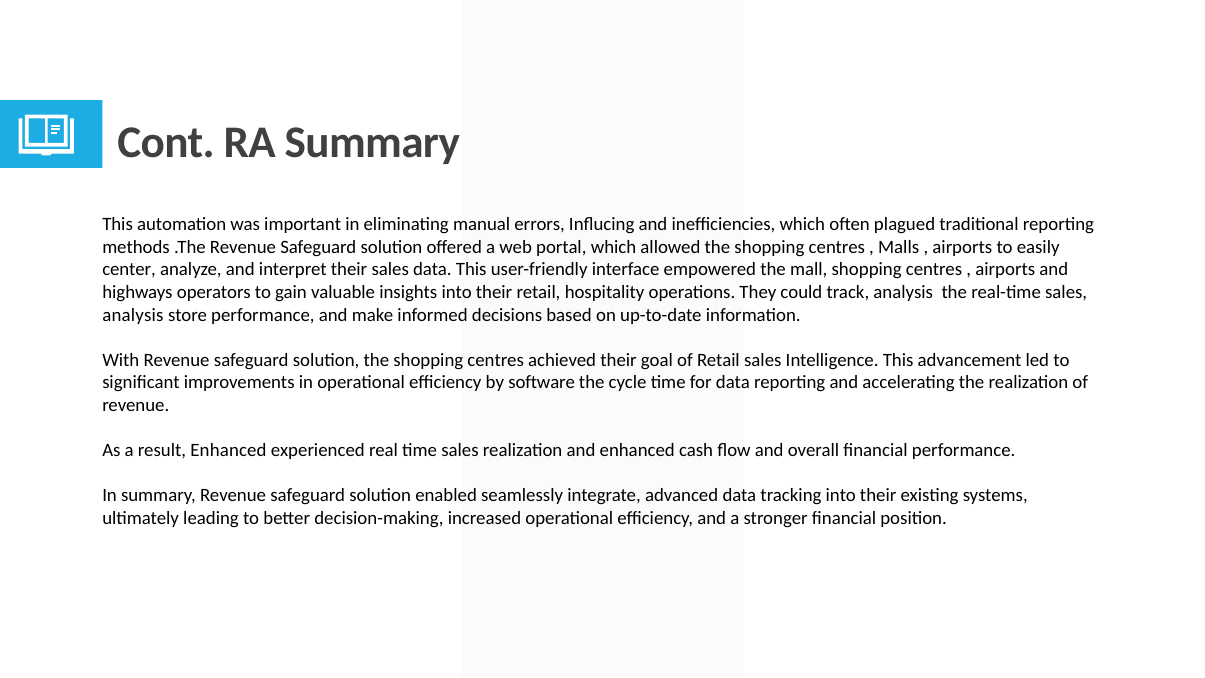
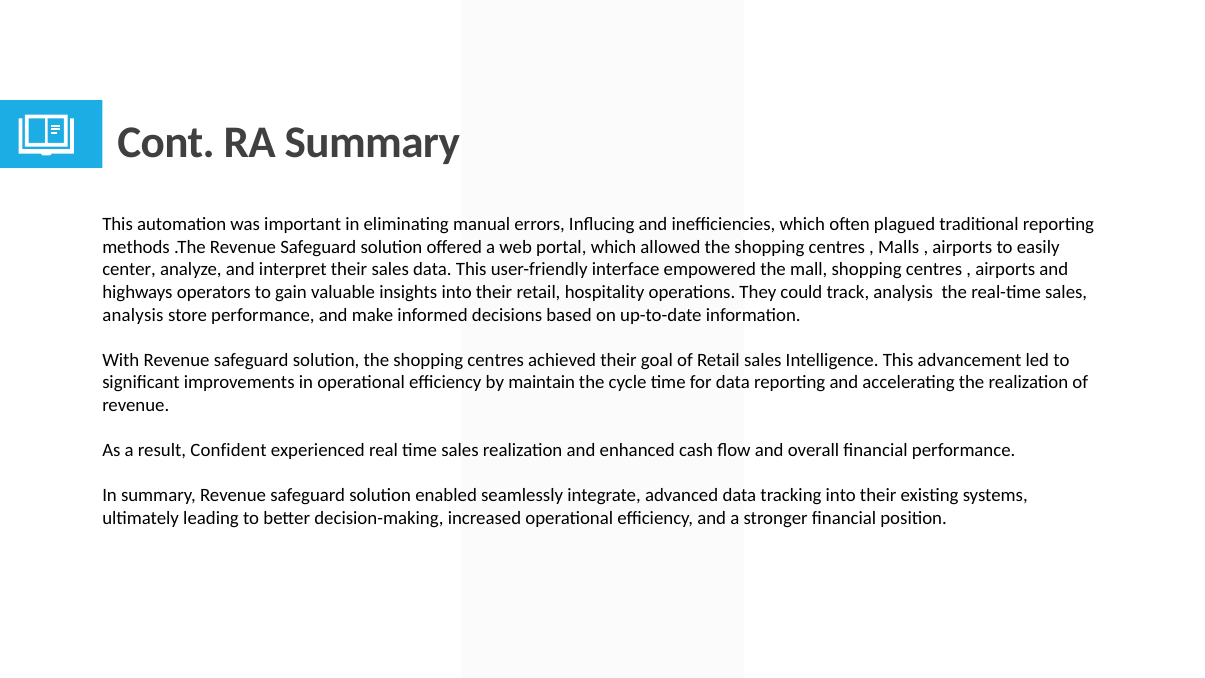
software: software -> maintain (542, 383)
result Enhanced: Enhanced -> Confident (228, 450)
